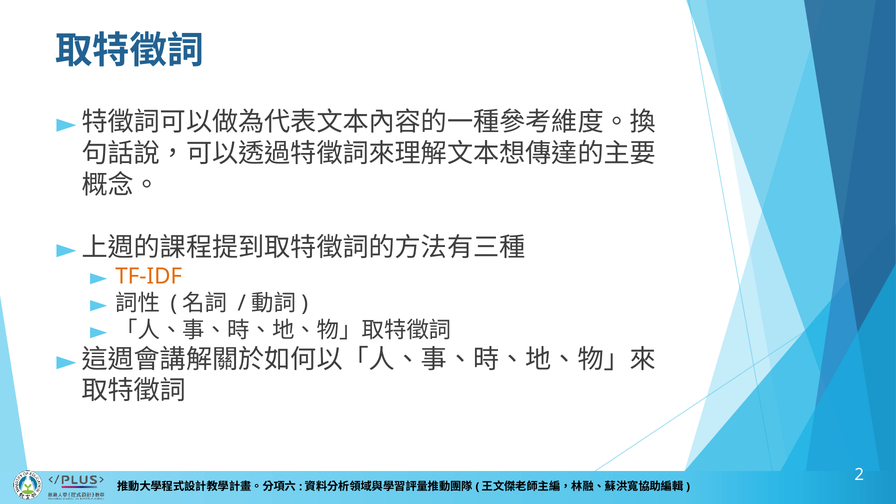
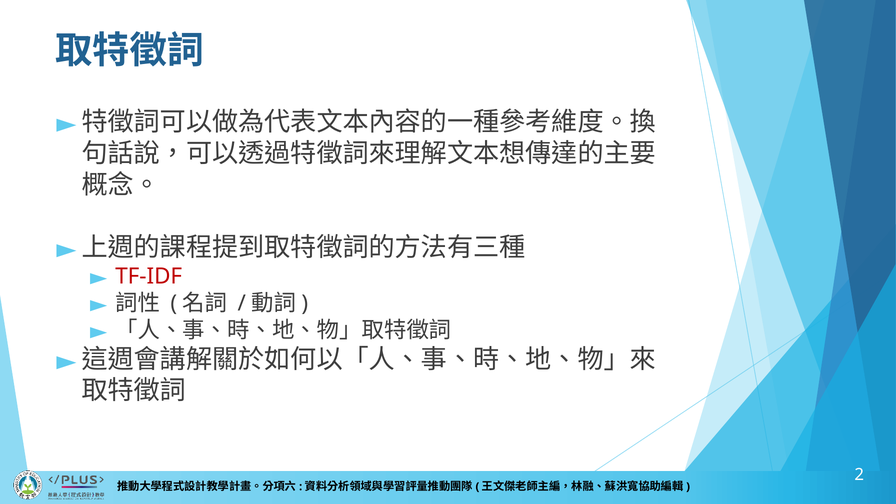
TF-IDF colour: orange -> red (149, 276)
